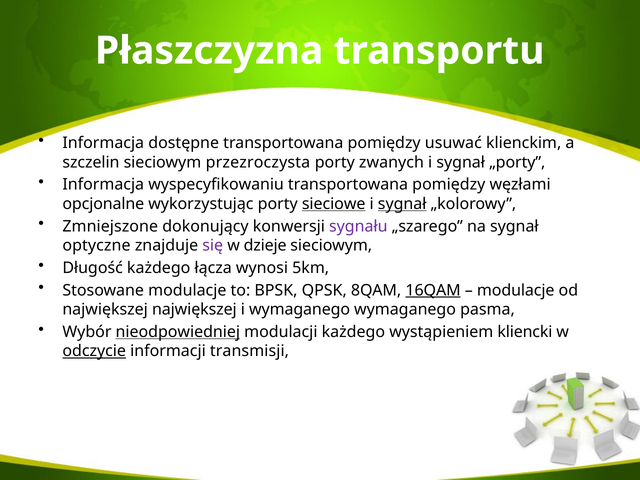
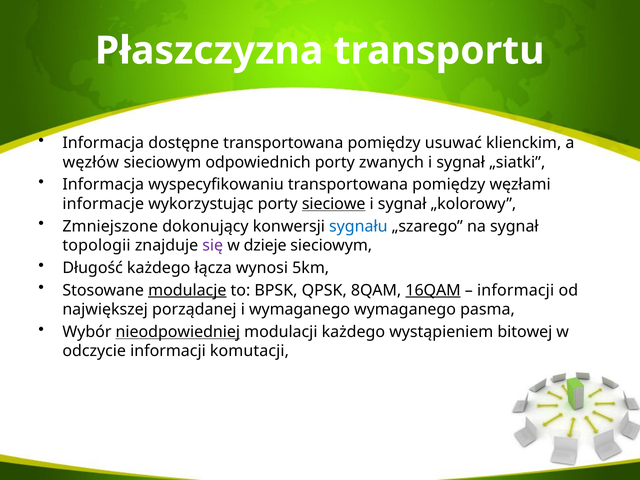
szczelin: szczelin -> węzłów (91, 162)
przezroczysta: przezroczysta -> odpowiednich (258, 162)
„porty: „porty -> „siatki (517, 162)
opcjonalne: opcjonalne -> informacje (103, 204)
sygnał underline: present -> none (402, 204)
sygnału colour: purple -> blue (358, 226)
optyczne: optyczne -> topologii (96, 245)
modulacje underline: none -> present (187, 290)
modulacje: modulacje -> informacji (516, 290)
największej największej: największej -> porządanej (194, 309)
kliencki: kliencki -> bitowej (525, 332)
odczycie underline: present -> none (94, 351)
transmisji: transmisji -> komutacji (249, 351)
